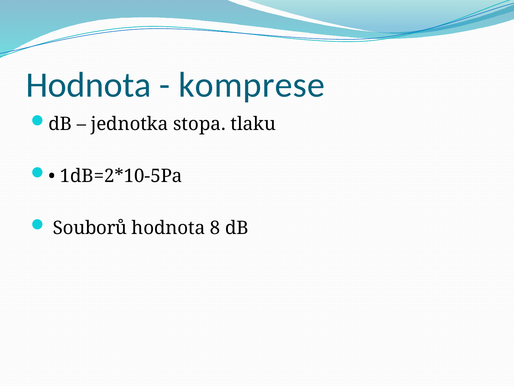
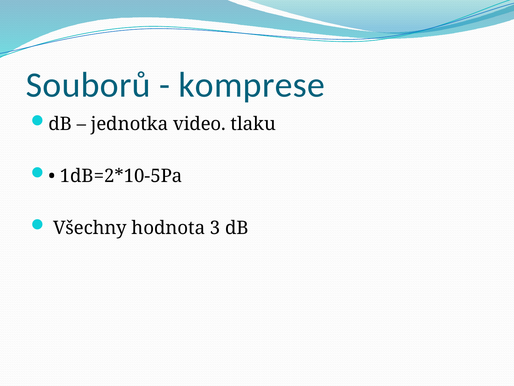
Hodnota: Hodnota -> Souborů (88, 85)
stopa: stopa -> video (200, 124)
Souborů: Souborů -> Všechny (90, 228)
8: 8 -> 3 (215, 228)
